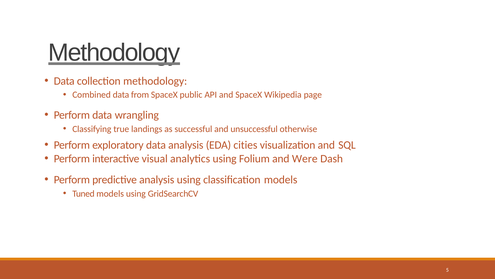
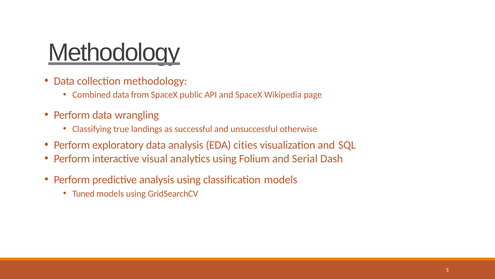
Were: Were -> Serial (305, 158)
